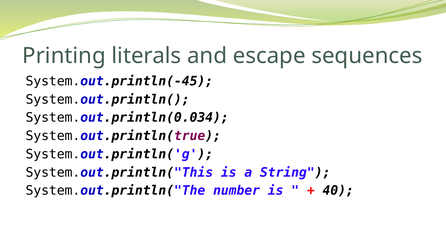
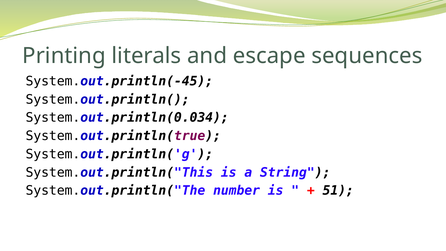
40: 40 -> 51 (338, 191)
